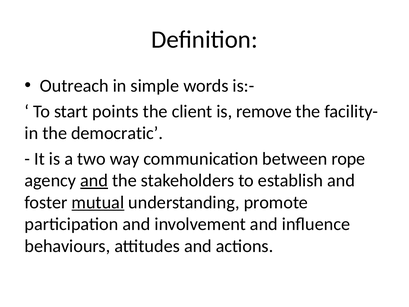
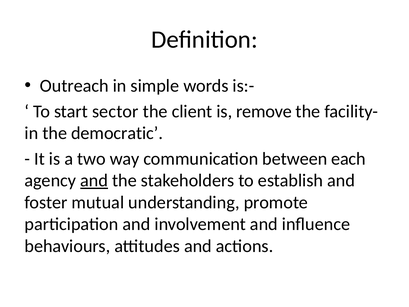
points: points -> sector (115, 111)
rope: rope -> each (348, 159)
mutual underline: present -> none (98, 202)
